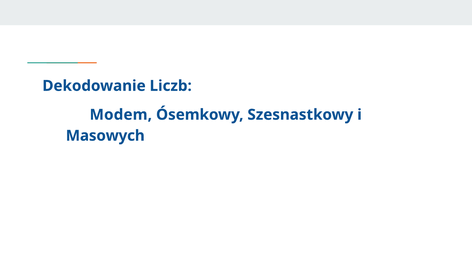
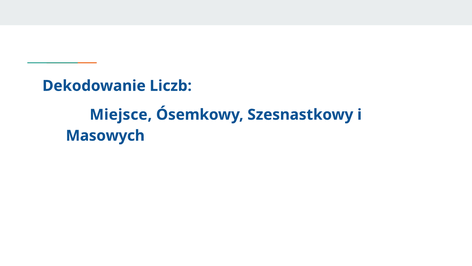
Modem: Modem -> Miejsce (121, 114)
